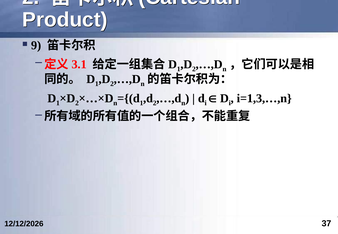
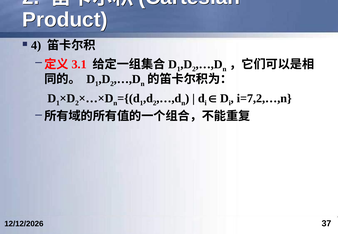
9: 9 -> 4 (36, 45)
i=1,3,…,n: i=1,3,…,n -> i=7,2,…,n (264, 98)
